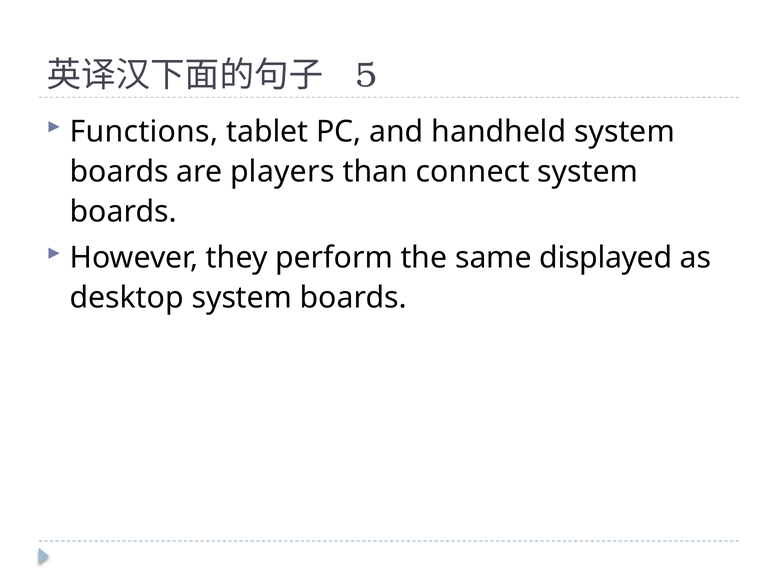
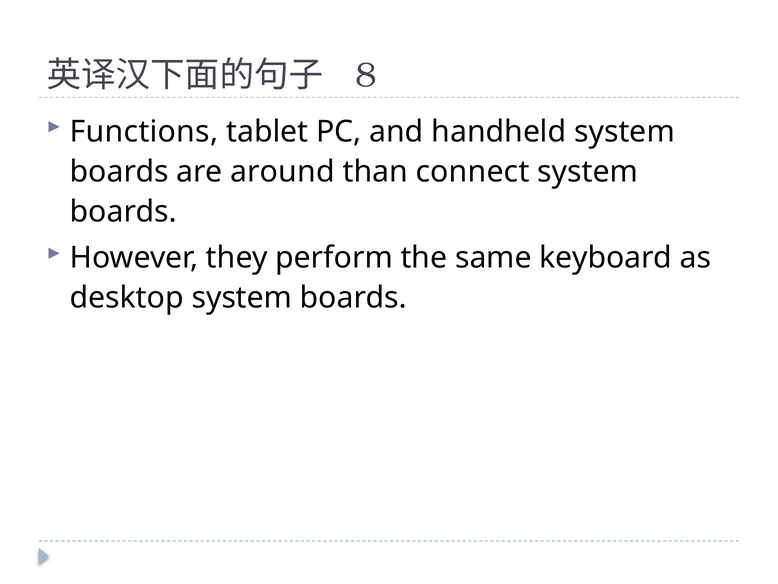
5: 5 -> 8 (366, 75)
players: players -> around (282, 171)
displayed: displayed -> keyboard (606, 258)
